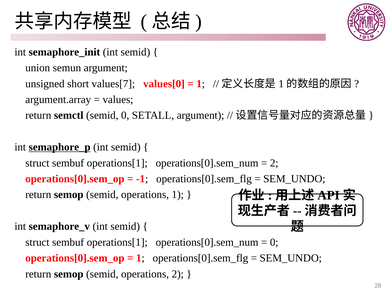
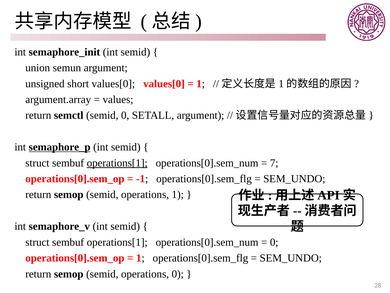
short values[7: values[7 -> values[0 (113, 84)
operations[1 underline: none -> present (117, 163)
2: 2 -> 7 (274, 163)
operations 2: 2 -> 0 (178, 273)
